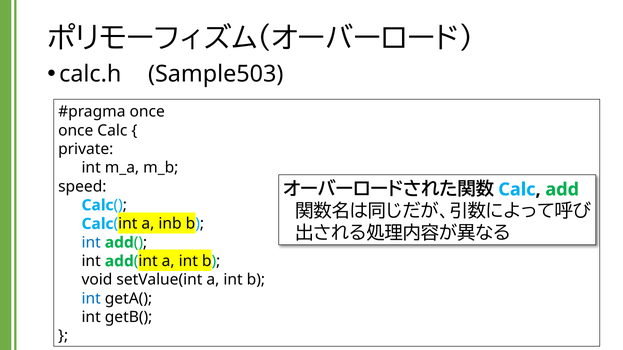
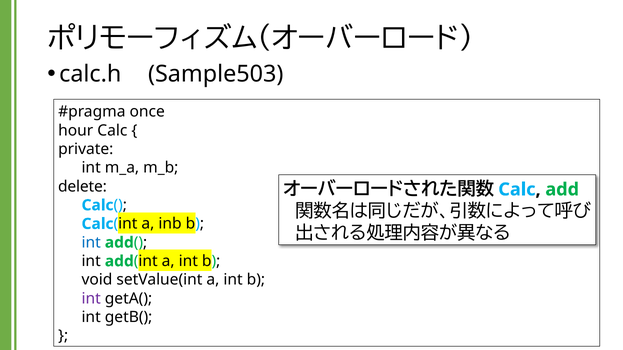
once: once -> hour (76, 131)
speed: speed -> delete (82, 187)
int colour: blue -> purple (91, 299)
